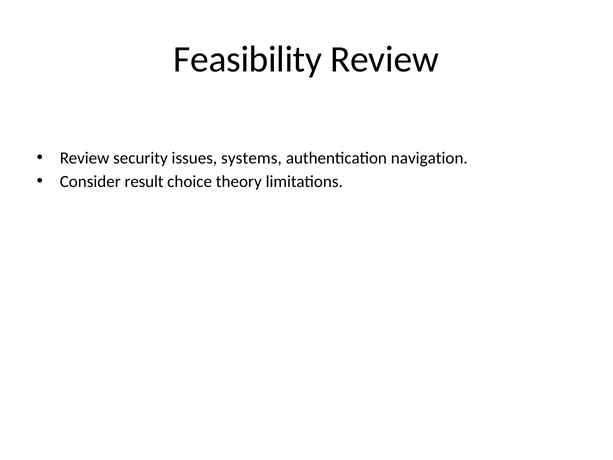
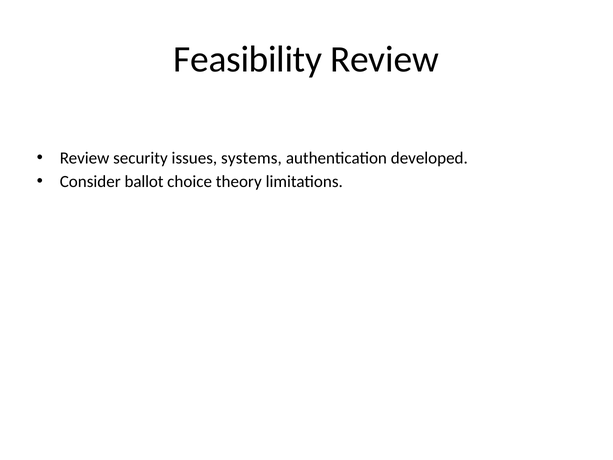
navigation: navigation -> developed (429, 158)
result: result -> ballot (144, 182)
